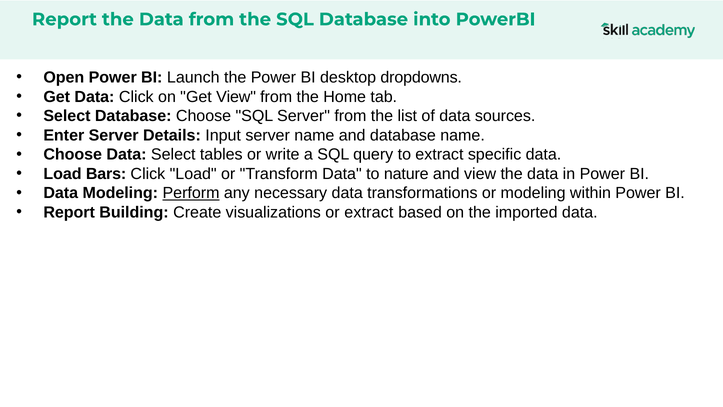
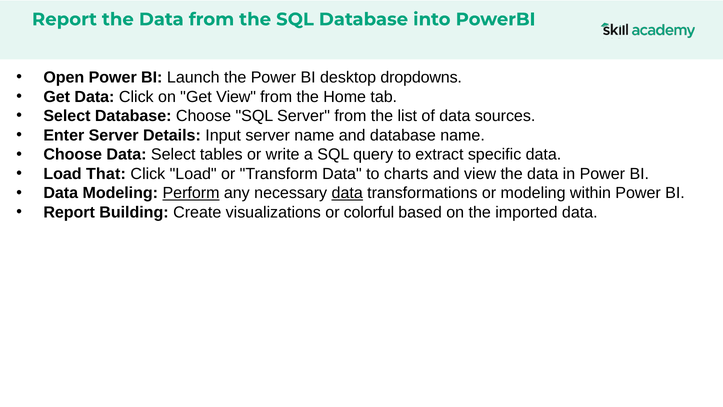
Bars: Bars -> That (106, 174)
nature: nature -> charts (406, 174)
data underline: none -> present (347, 193)
or extract: extract -> colorful (369, 212)
